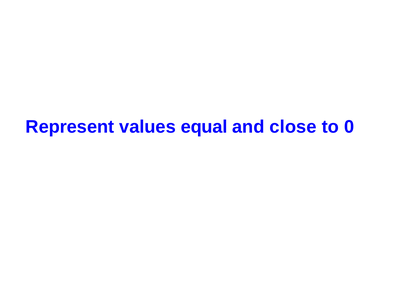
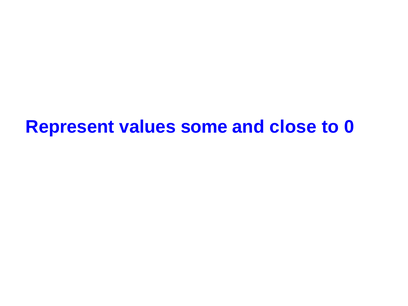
equal: equal -> some (204, 127)
